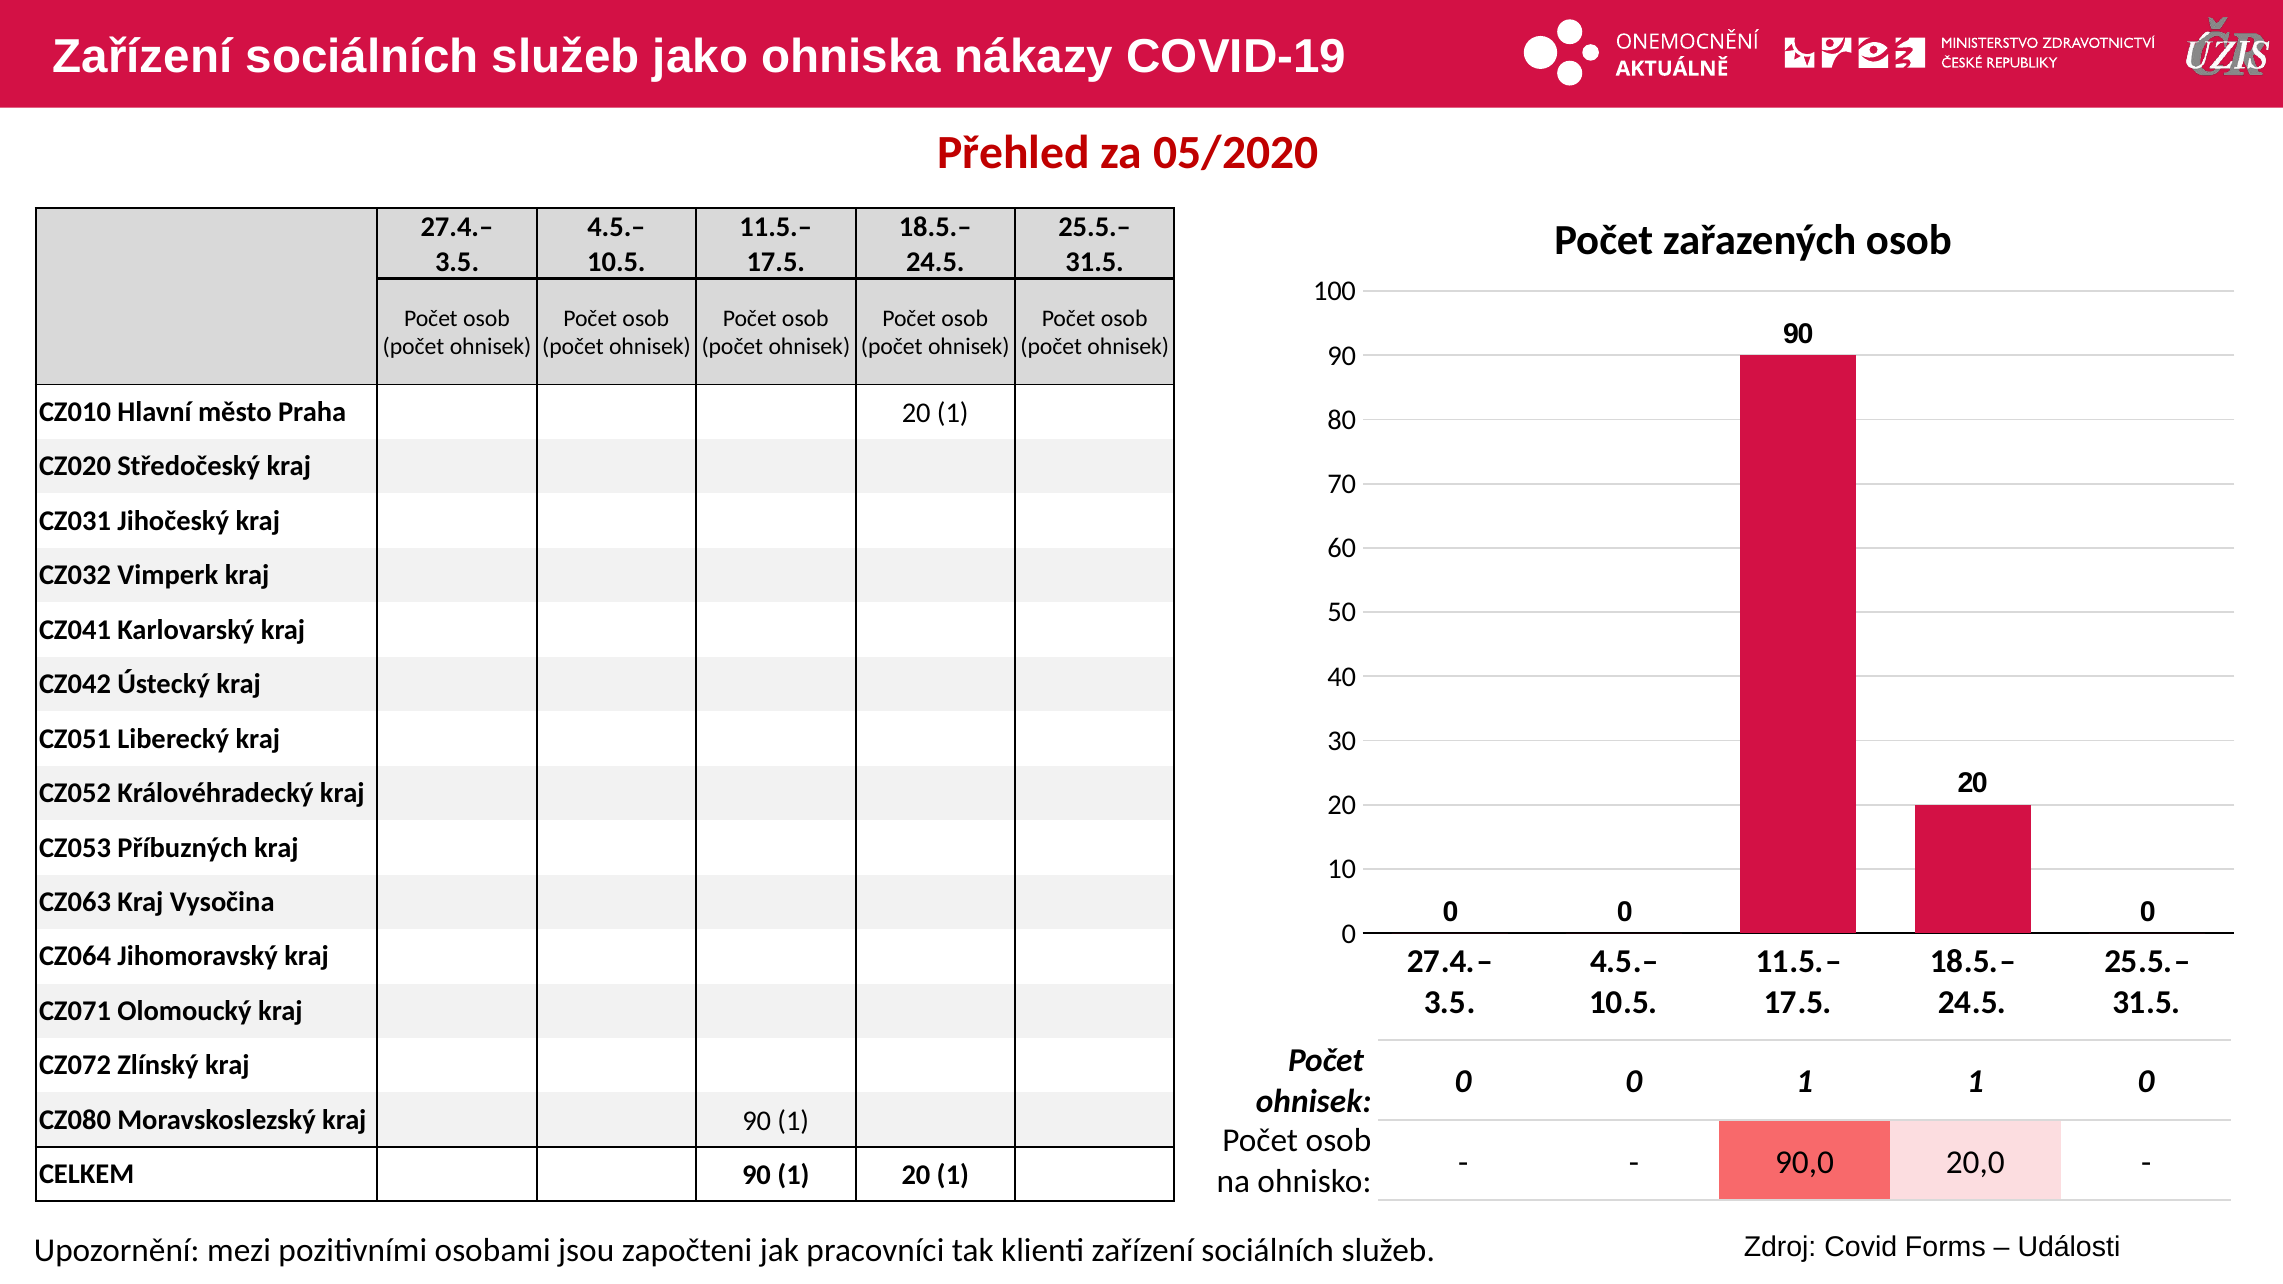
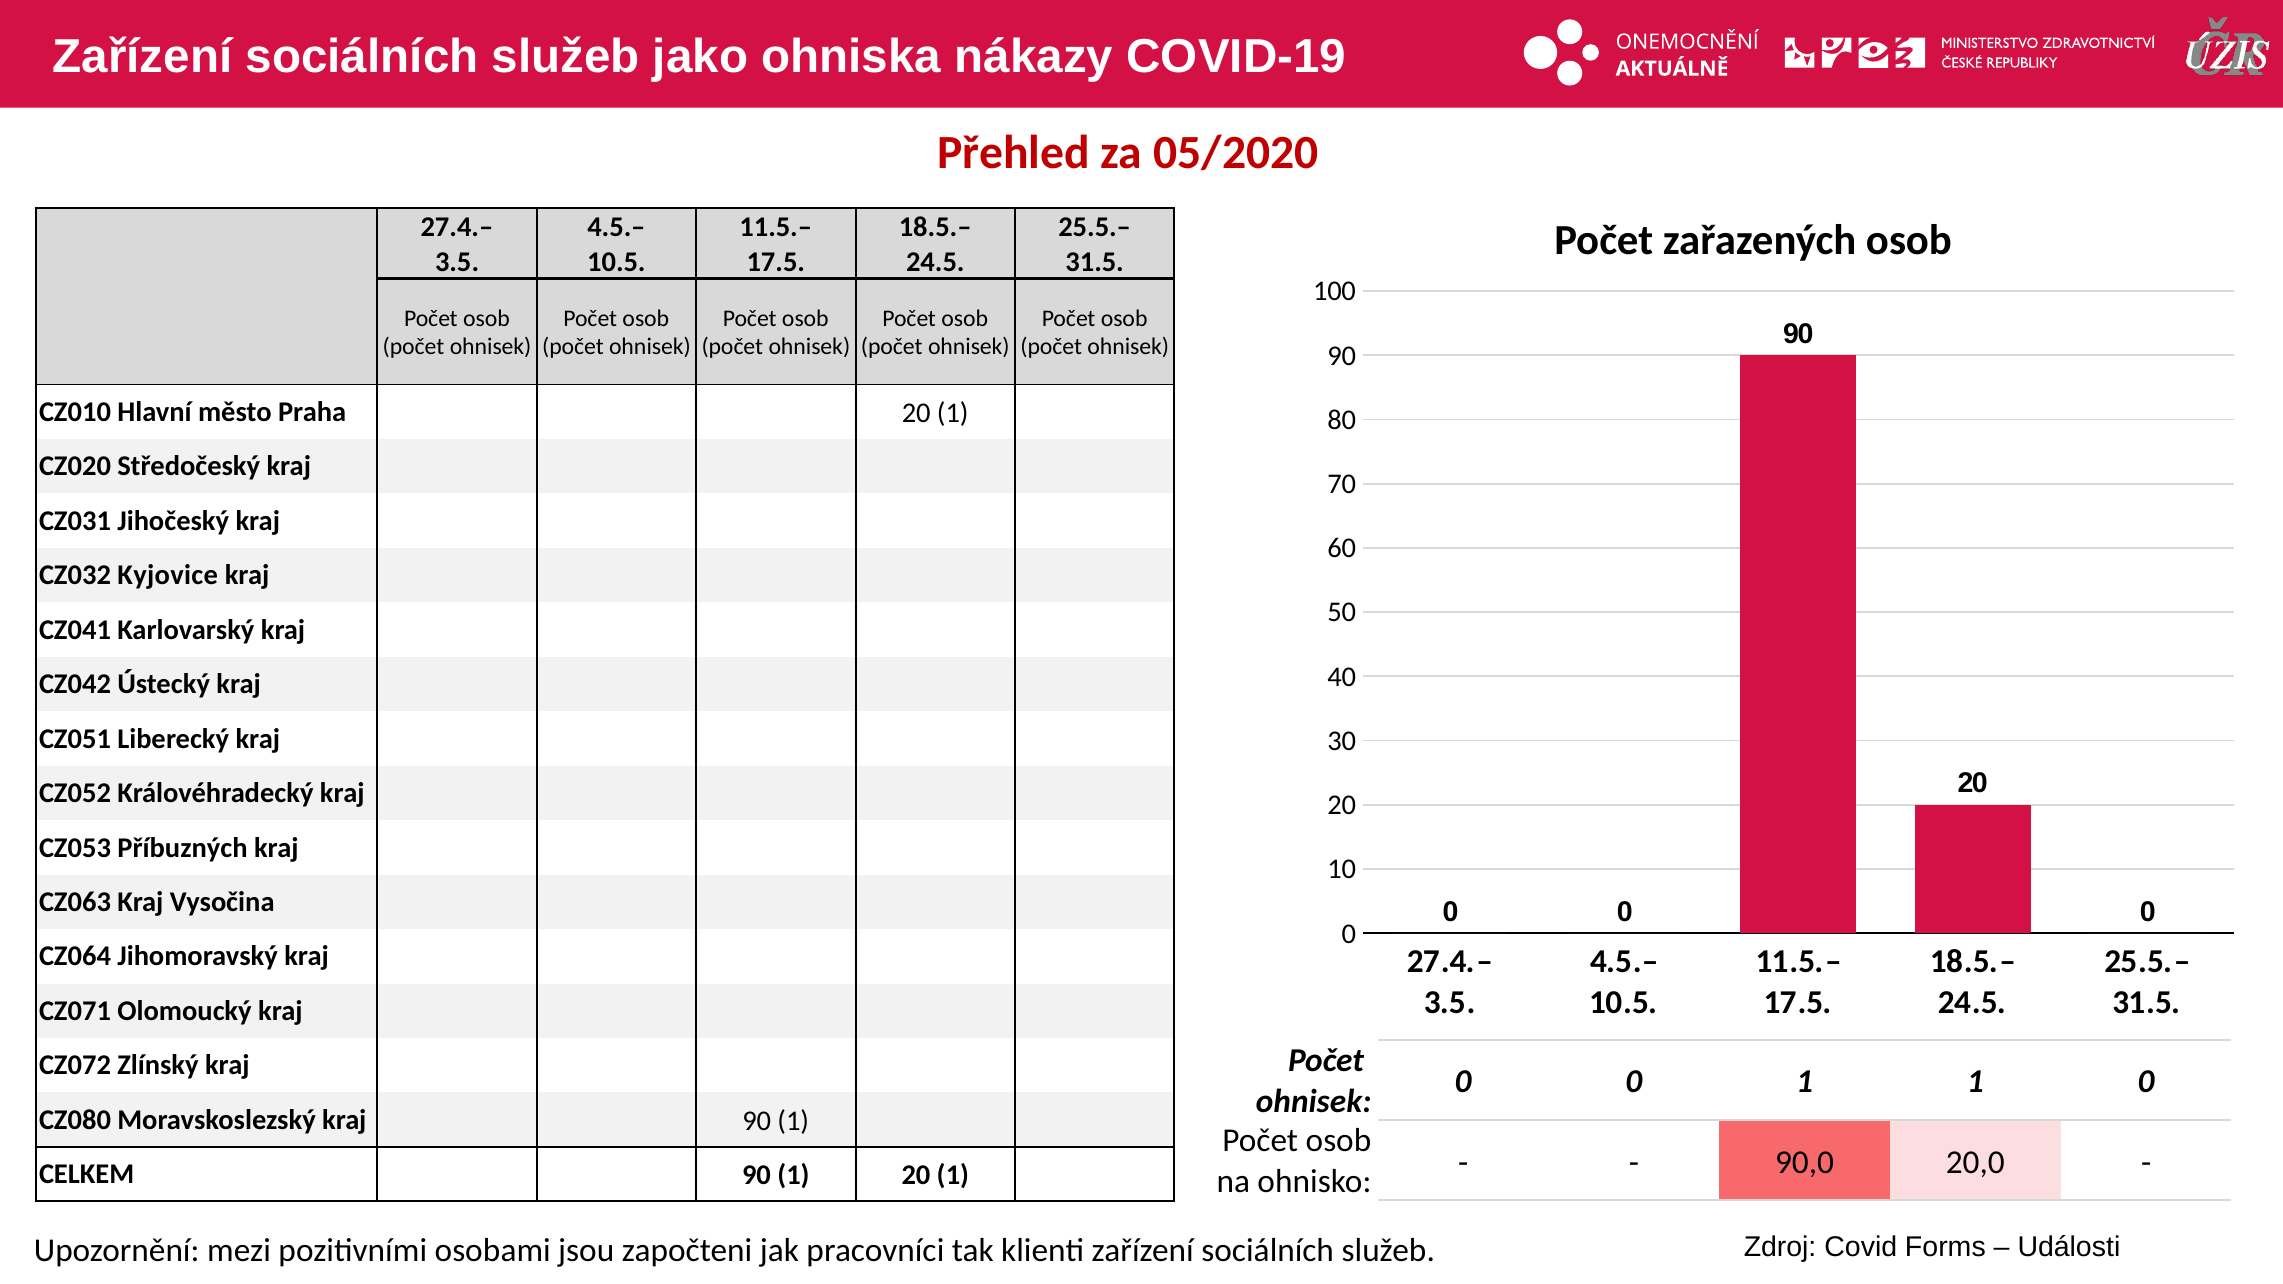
Vimperk: Vimperk -> Kyjovice (168, 575)
